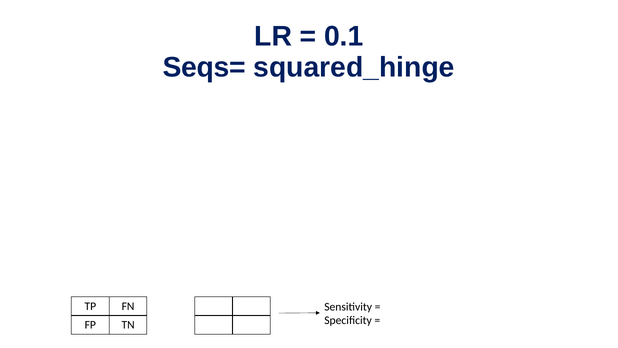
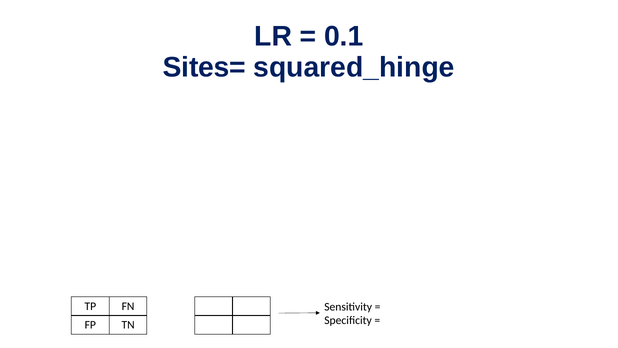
Seqs=: Seqs= -> Sites= (204, 67)
